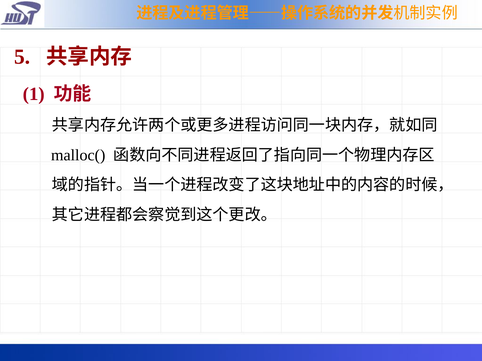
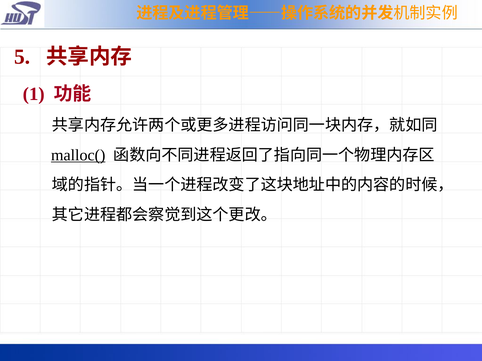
malloc( underline: none -> present (78, 155)
